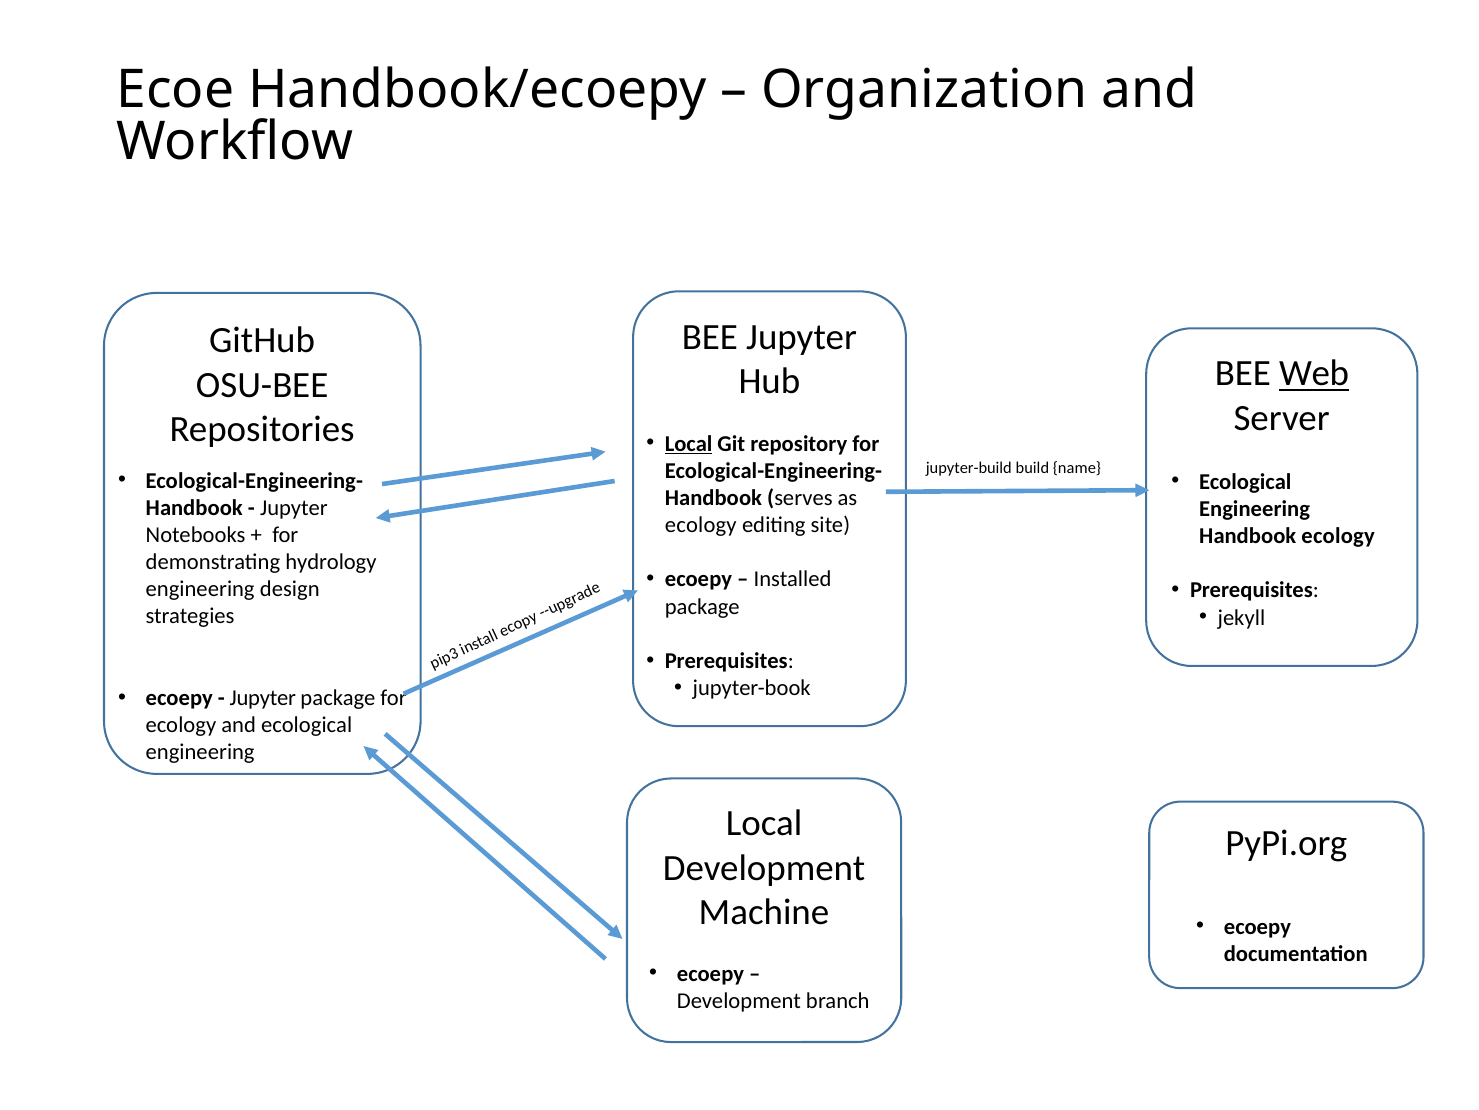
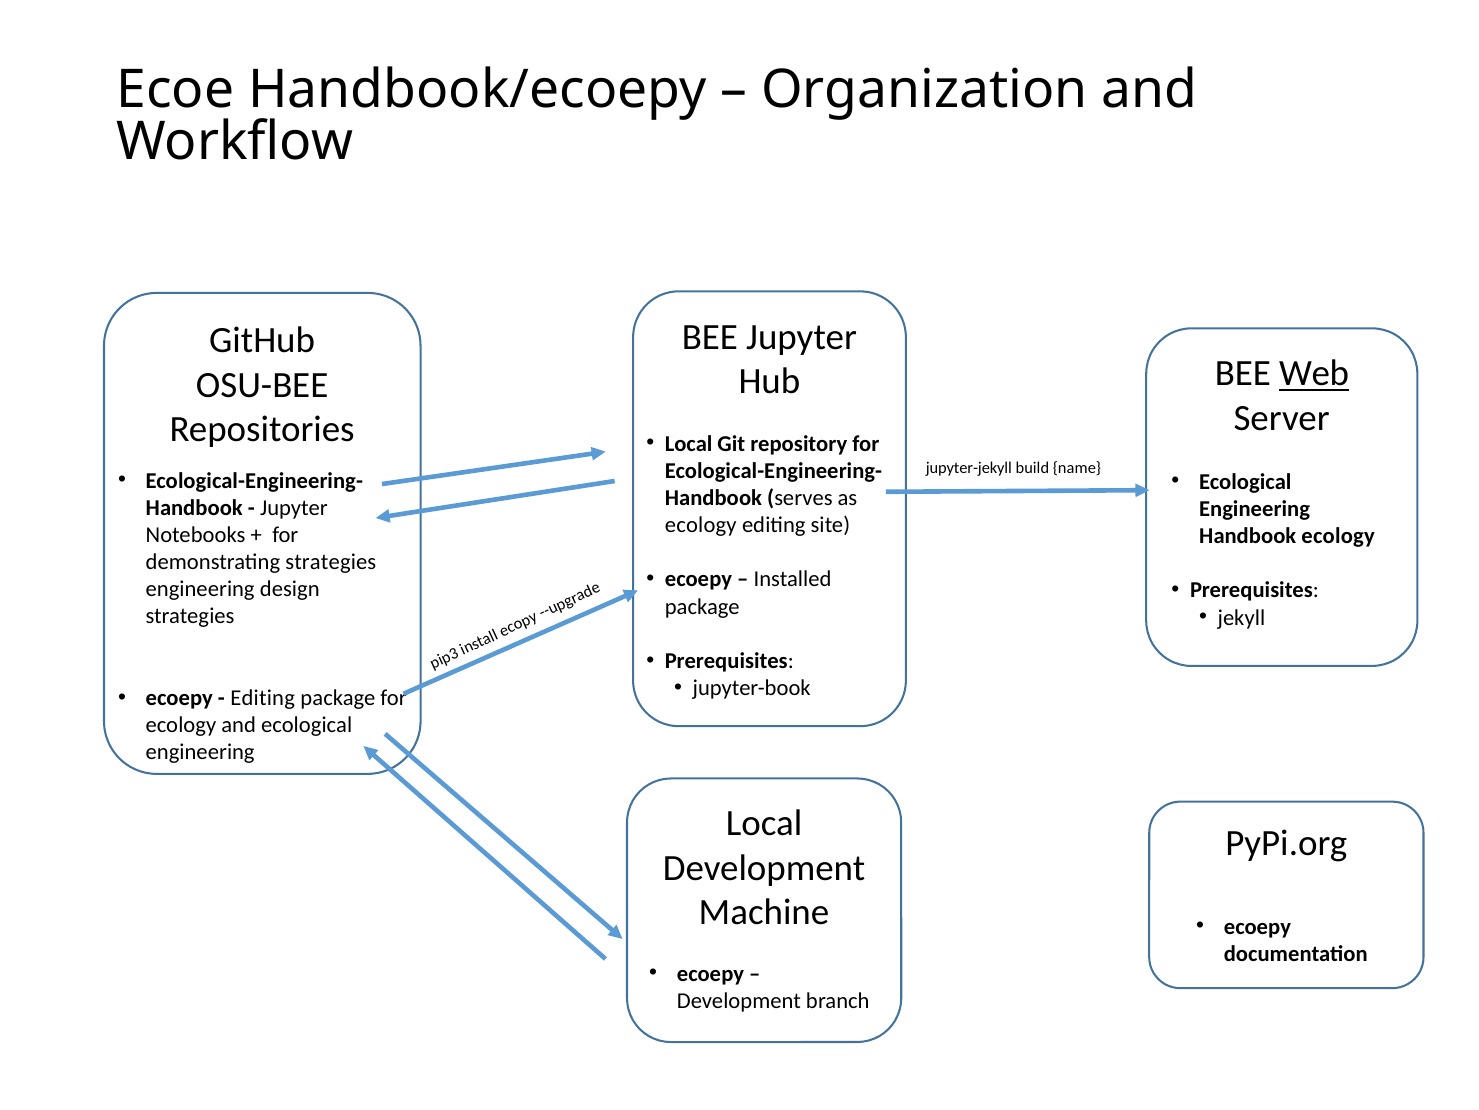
Local underline: present -> none (689, 443)
jupyter-build: jupyter-build -> jupyter-jekyll (969, 468)
demonstrating hydrology: hydrology -> strategies (331, 562)
Jupyter: Jupyter -> Editing (263, 697)
